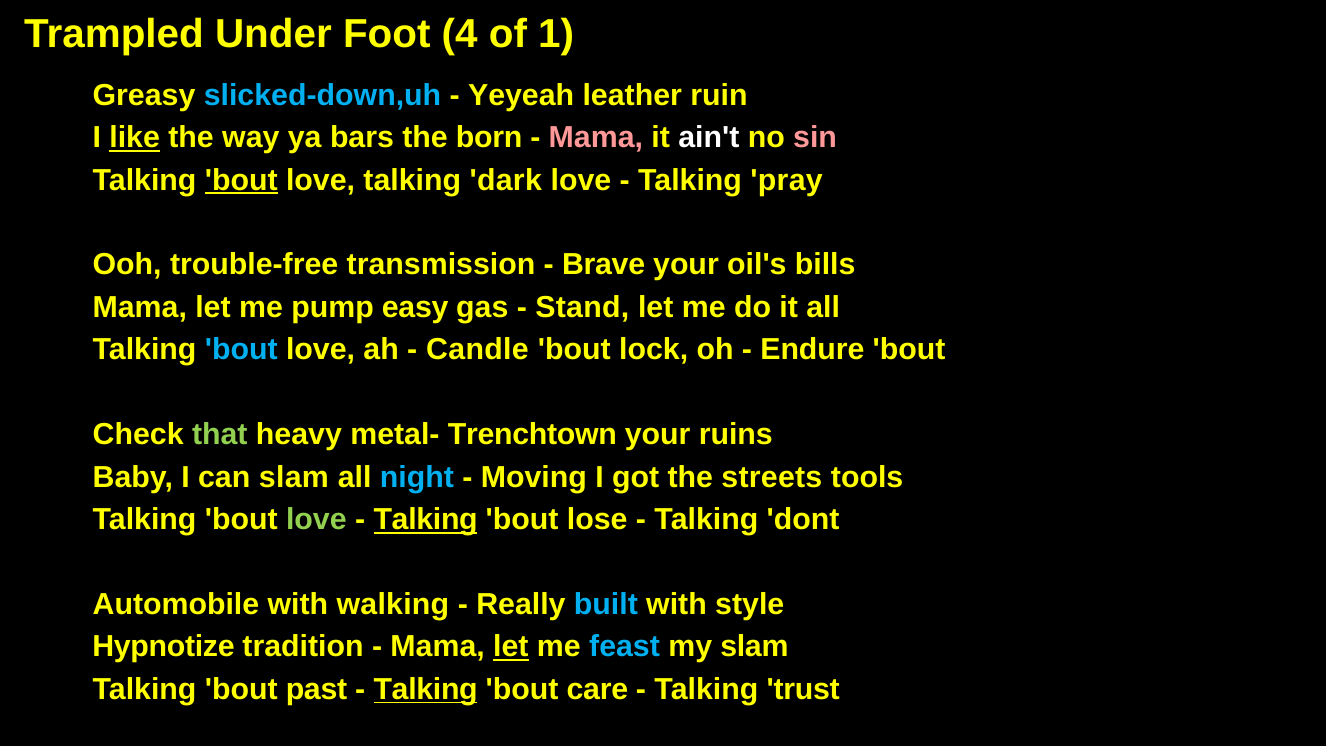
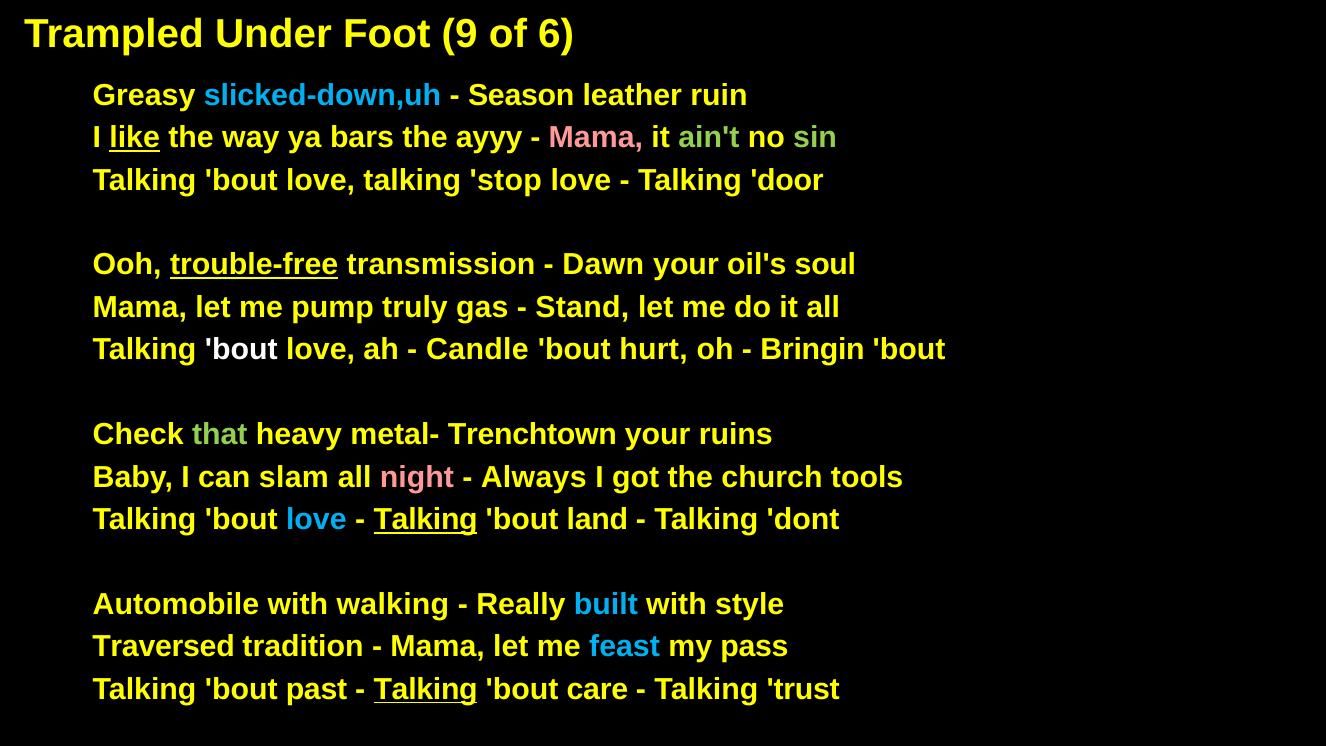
4: 4 -> 9 (460, 34)
1: 1 -> 6 (556, 34)
Yeyeah: Yeyeah -> Season (521, 95)
born: born -> ayyy (489, 138)
ain't colour: white -> light green (709, 138)
sin colour: pink -> light green (815, 138)
bout underline: present -> none (241, 180)
dark: dark -> stop (506, 180)
pray: pray -> door (787, 180)
trouble-free underline: none -> present (254, 265)
Brave: Brave -> Dawn (603, 265)
bills: bills -> soul (825, 265)
easy: easy -> truly (415, 307)
bout colour: light blue -> white (241, 350)
lock: lock -> hurt (654, 350)
Endure: Endure -> Bringin (813, 350)
night colour: light blue -> pink (417, 477)
Moving: Moving -> Always (534, 477)
streets: streets -> church (772, 477)
love colour: light green -> light blue (316, 520)
lose: lose -> land (597, 520)
Hypnotize: Hypnotize -> Traversed (164, 647)
let underline: present -> none (511, 647)
my slam: slam -> pass (754, 647)
